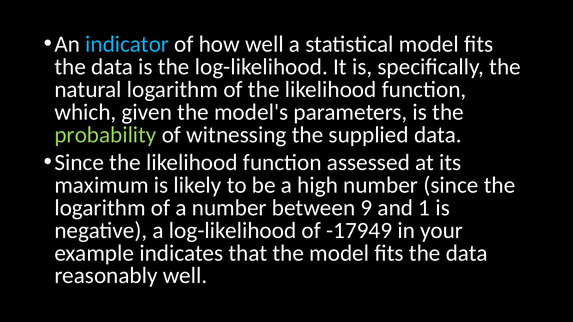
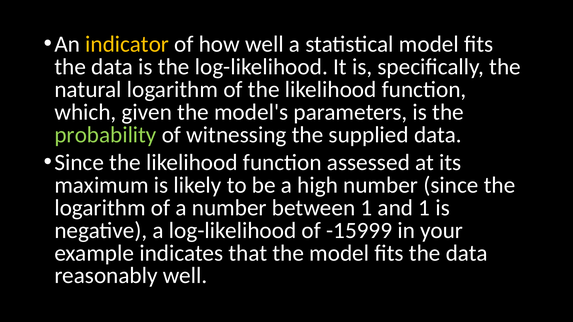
indicator colour: light blue -> yellow (127, 44)
between 9: 9 -> 1 (366, 208)
-17949: -17949 -> -15999 (359, 231)
